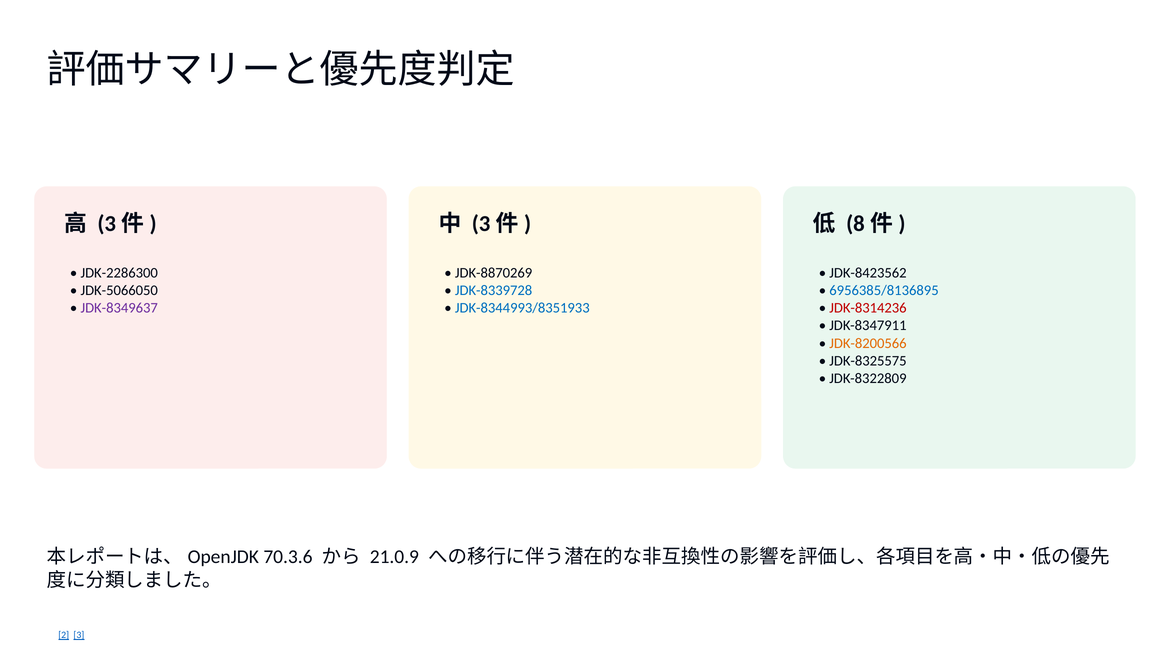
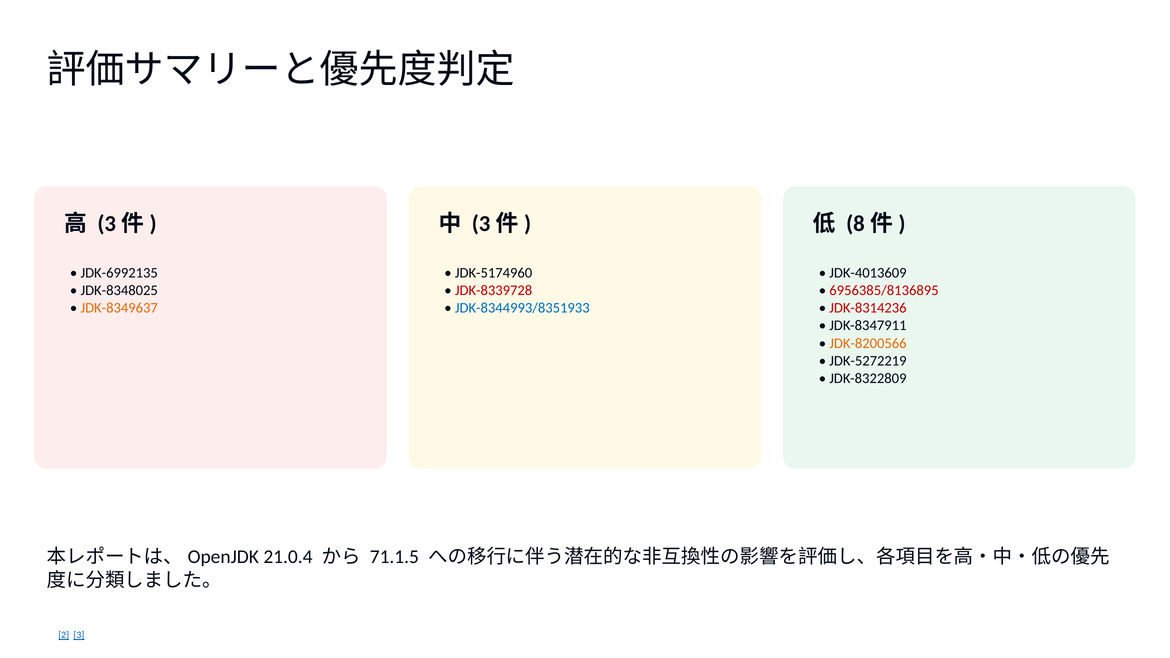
JDK-2286300: JDK-2286300 -> JDK-6992135 (119, 273)
JDK-8870269: JDK-8870269 -> JDK-5174960 (494, 273)
JDK-8423562: JDK-8423562 -> JDK-4013609 (868, 273)
JDK-5066050: JDK-5066050 -> JDK-8348025 (119, 291)
JDK-8339728 colour: blue -> red (494, 291)
6956385/8136895 colour: blue -> red (884, 291)
JDK-8349637 colour: purple -> orange (119, 308)
JDK-8325575: JDK-8325575 -> JDK-5272219 (868, 361)
70.3.6: 70.3.6 -> 21.0.4 (288, 557)
21.0.9: 21.0.9 -> 71.1.5 (394, 557)
